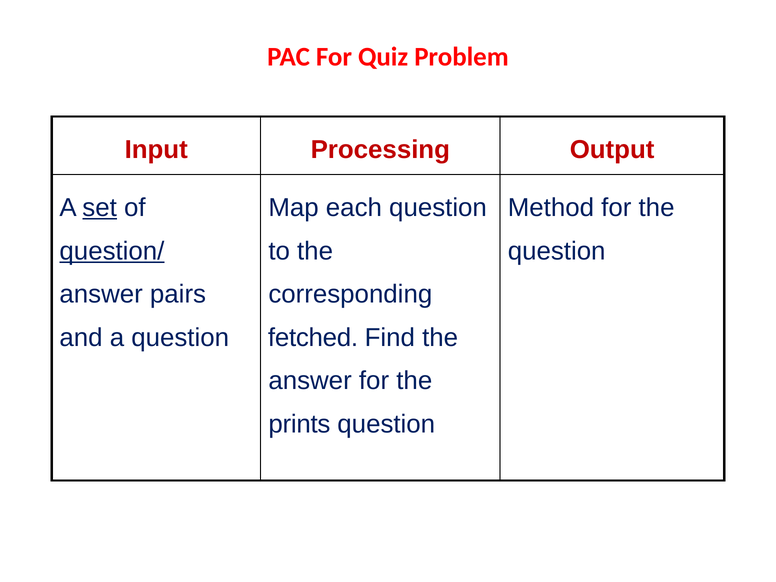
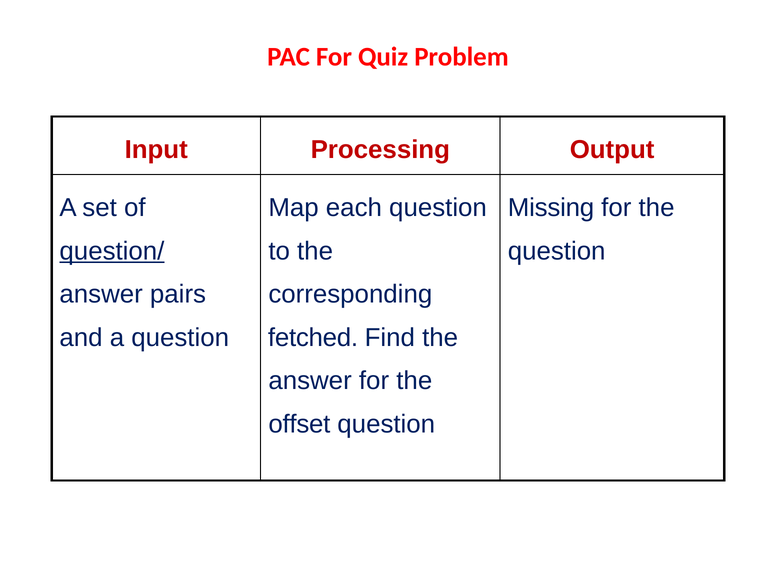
set underline: present -> none (100, 208)
Method: Method -> Missing (551, 208)
prints: prints -> offset (299, 424)
